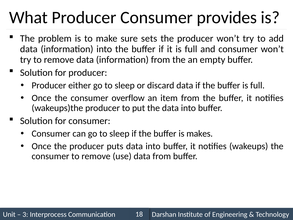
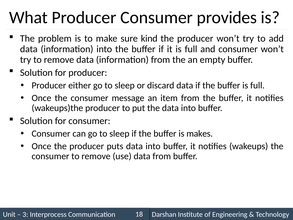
sets: sets -> kind (149, 38)
overflow: overflow -> message (128, 98)
